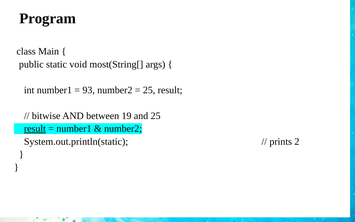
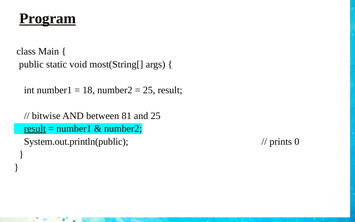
Program underline: none -> present (48, 19)
93: 93 -> 18 (89, 90)
19: 19 -> 81 (127, 116)
System.out.println(static: System.out.println(static -> System.out.println(public (76, 142)
2: 2 -> 0 (297, 142)
